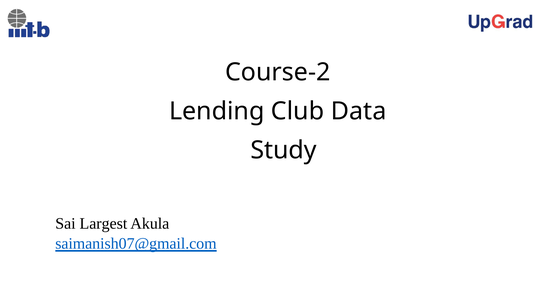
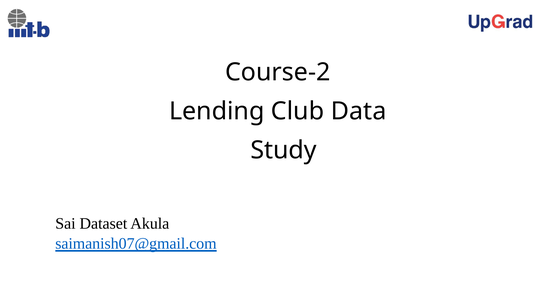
Largest: Largest -> Dataset (103, 223)
